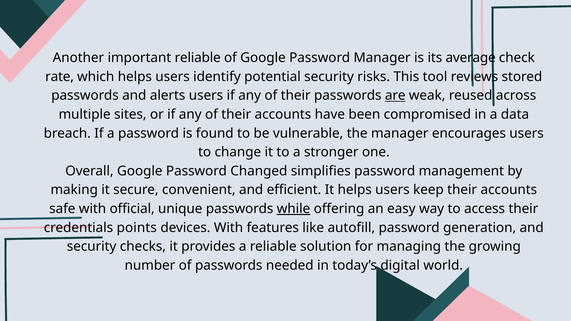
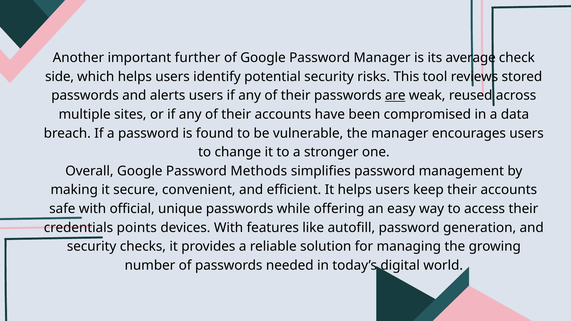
important reliable: reliable -> further (198, 58)
rate: rate -> side (60, 77)
Changed: Changed -> Methods (259, 171)
while underline: present -> none (294, 209)
